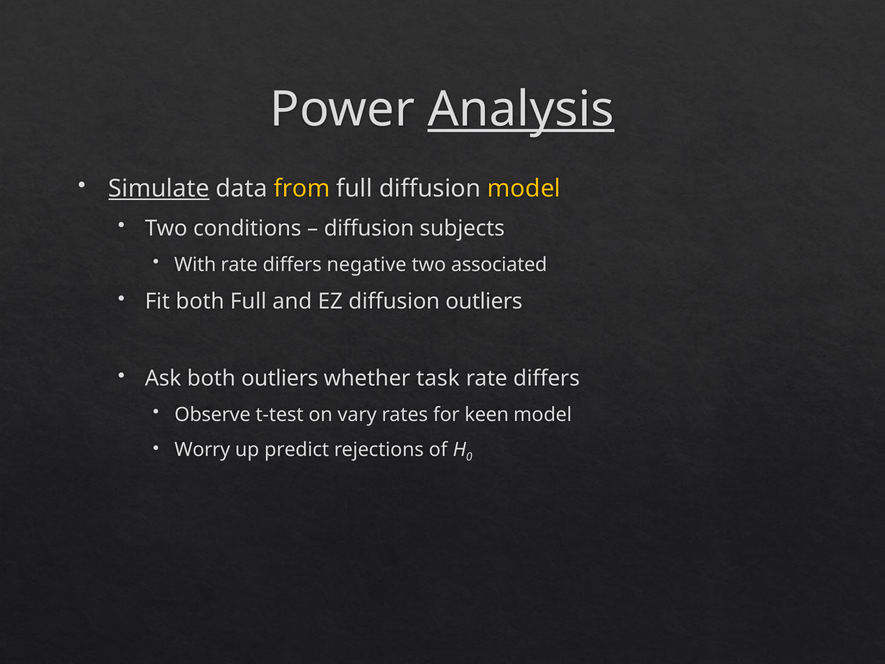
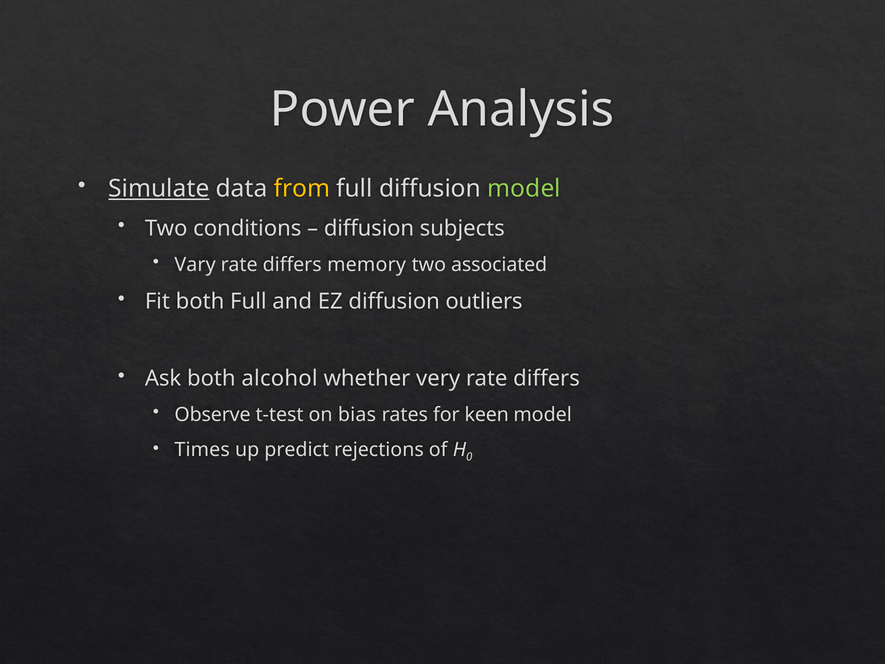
Analysis underline: present -> none (521, 109)
model colour: yellow -> light green (524, 189)
With: With -> Vary (195, 264)
negative: negative -> memory (367, 264)
both outliers: outliers -> alcohol (280, 378)
task: task -> very (438, 378)
vary: vary -> bias (357, 414)
Worry: Worry -> Times (202, 449)
